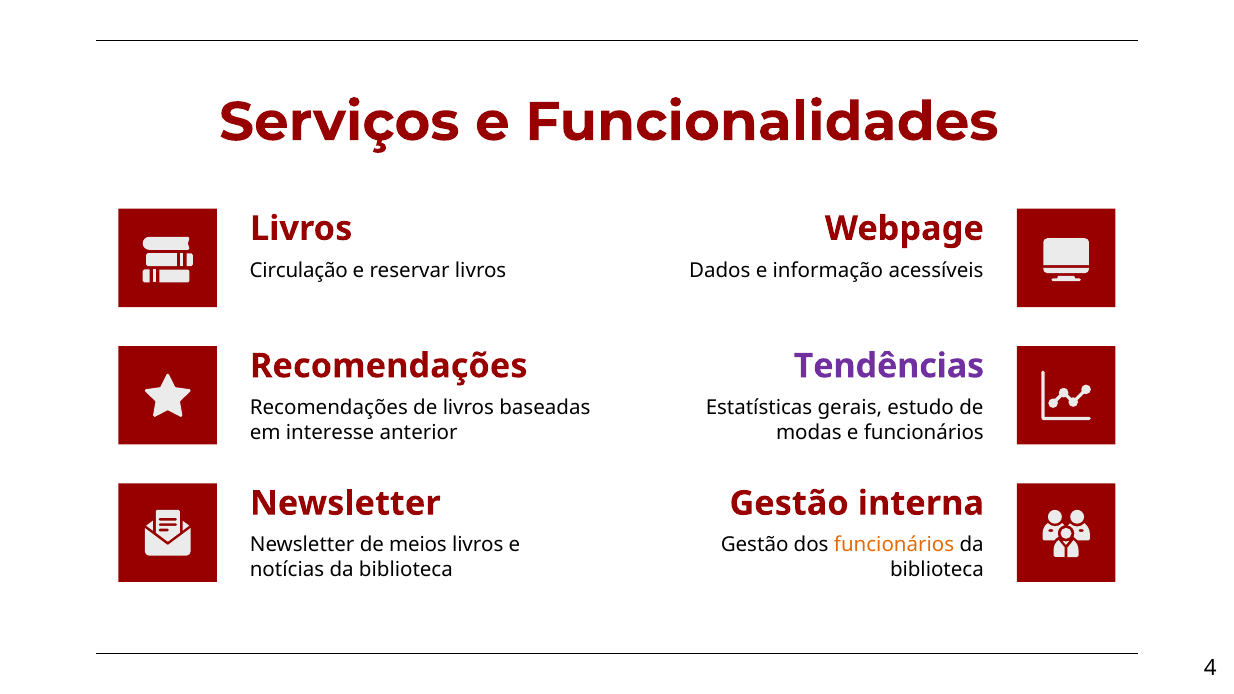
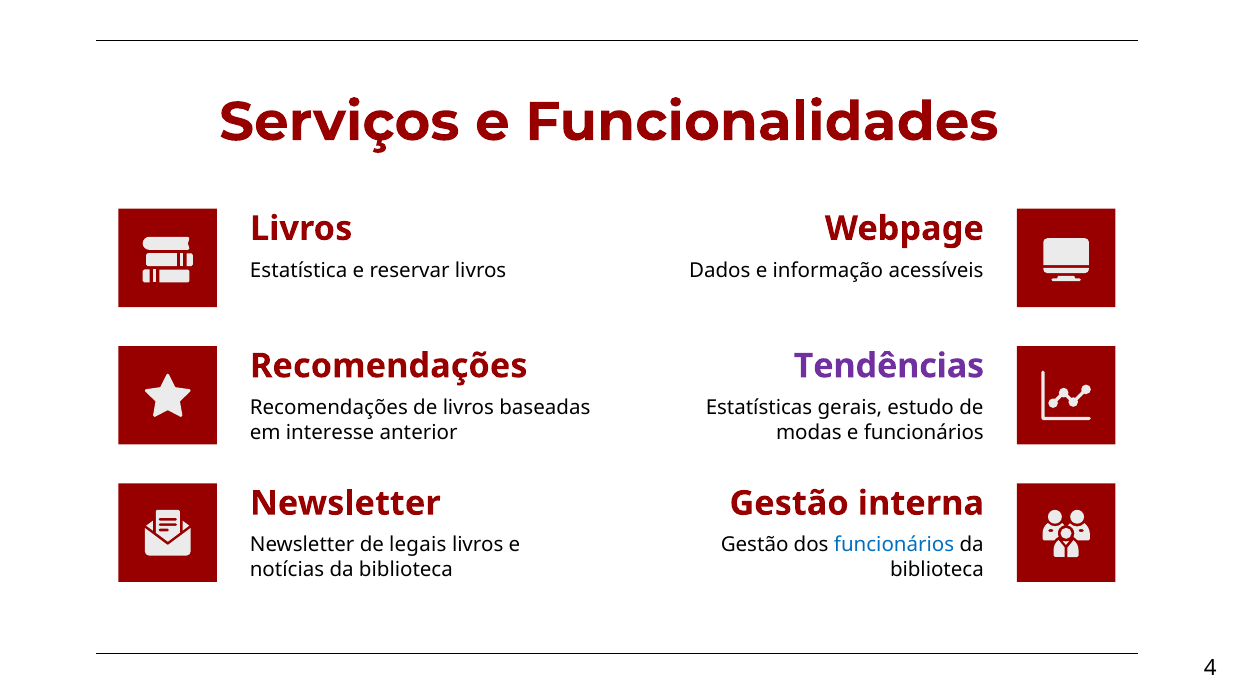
Circulação: Circulação -> Estatística (299, 270)
meios: meios -> legais (418, 545)
funcionários colour: orange -> blue (894, 545)
